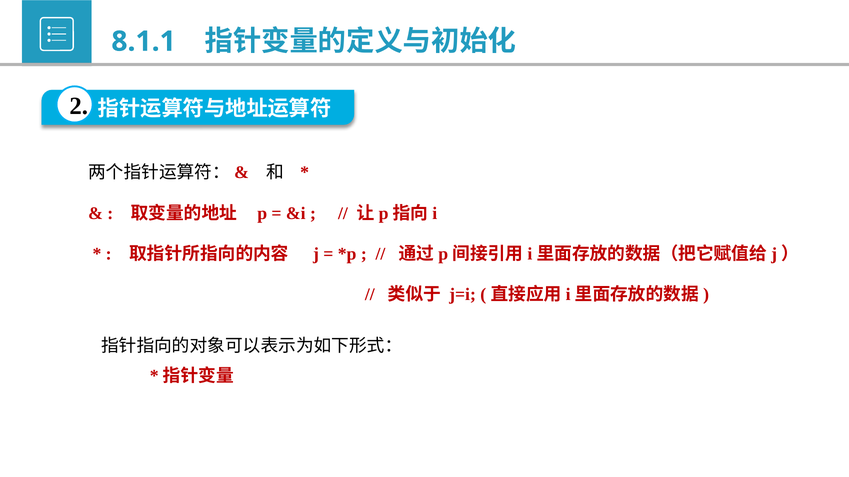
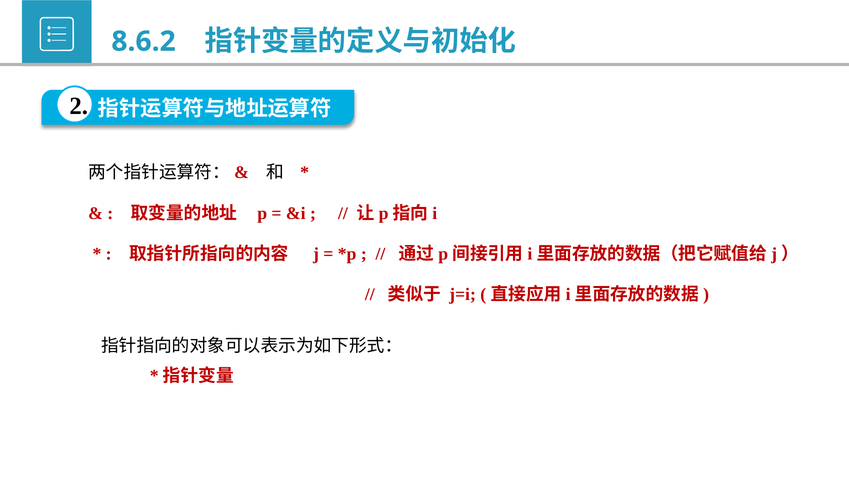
8.1.1: 8.1.1 -> 8.6.2 (144, 41)
